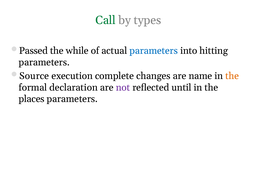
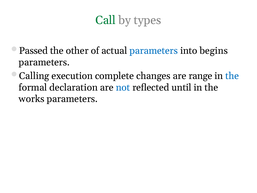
while: while -> other (77, 51)
hitting: hitting -> begins (214, 51)
Source: Source -> Calling (34, 76)
name: name -> range (200, 76)
the colour: orange -> blue (232, 76)
not colour: purple -> blue (123, 87)
places: places -> works (32, 99)
